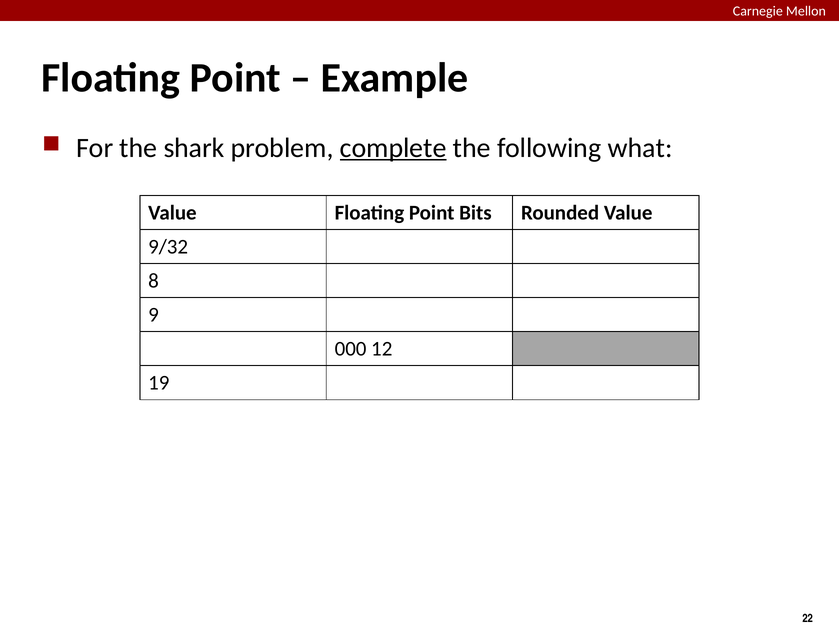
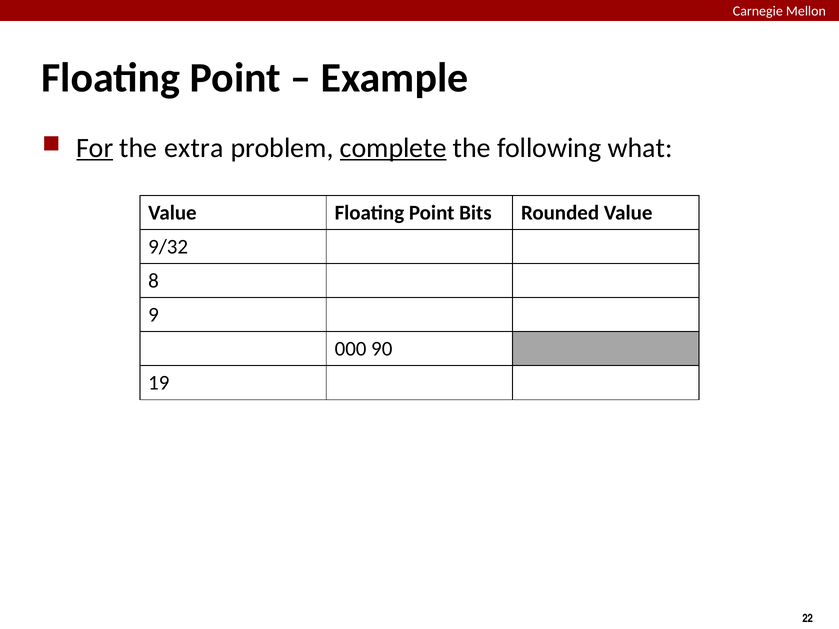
For underline: none -> present (95, 148)
shark: shark -> extra (194, 148)
12: 12 -> 90 (382, 349)
